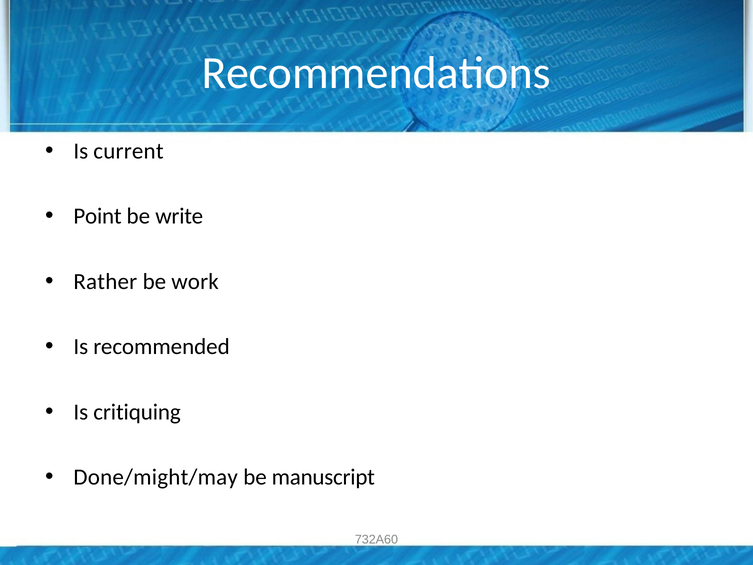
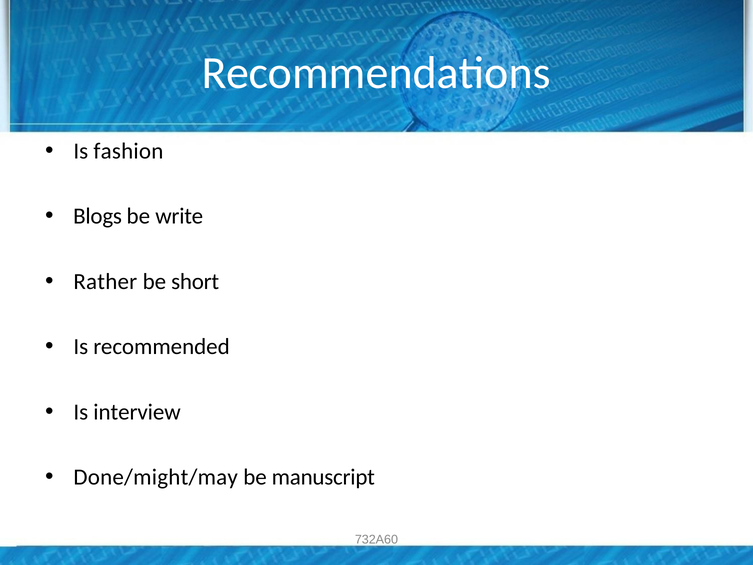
current: current -> fashion (128, 151)
Point: Point -> Blogs (98, 216)
work: work -> short (195, 281)
critiquing: critiquing -> interview (137, 412)
